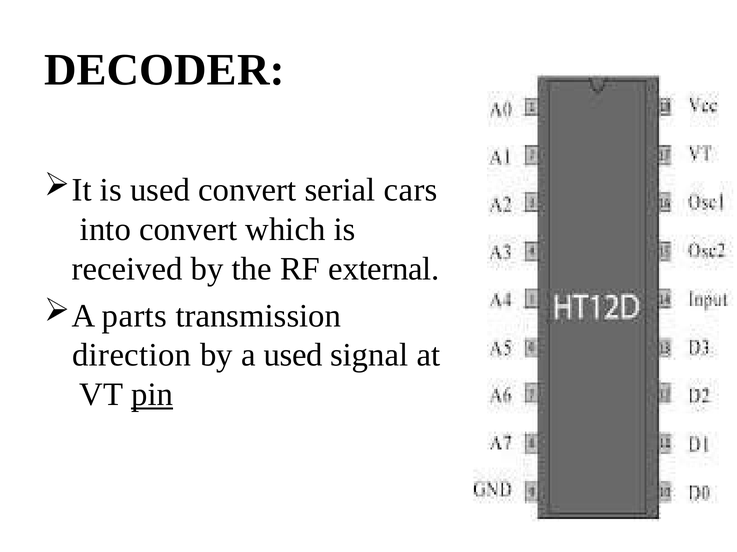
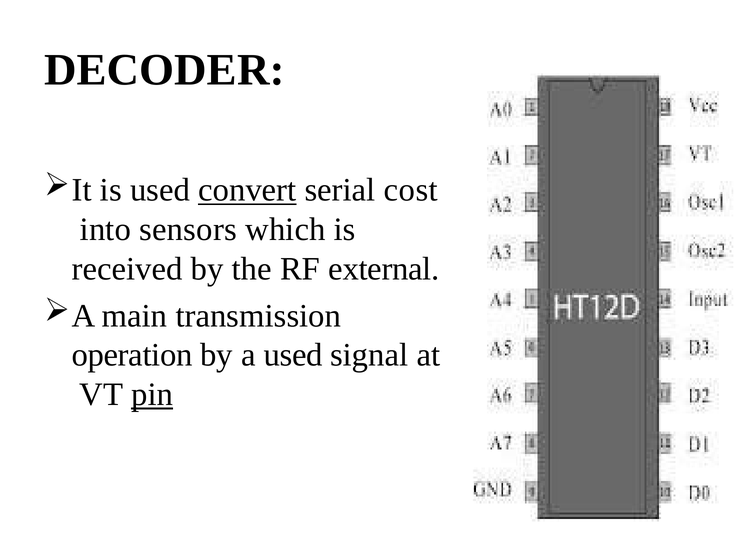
convert underline: none -> present (247, 190)
cars: cars -> cost (411, 190)
into convert: convert -> sensors (188, 230)
parts: parts -> main (135, 316)
direction: direction -> operation (132, 356)
